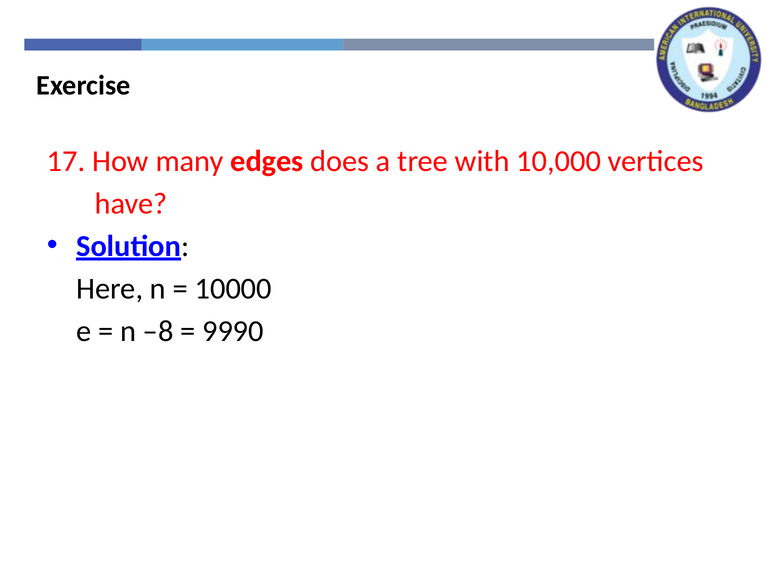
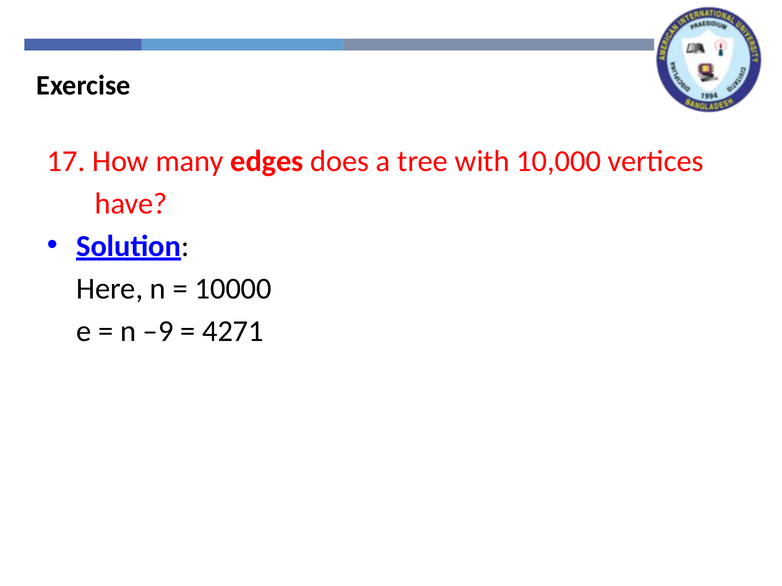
–8: –8 -> –9 (158, 332)
9990: 9990 -> 4271 (233, 332)
